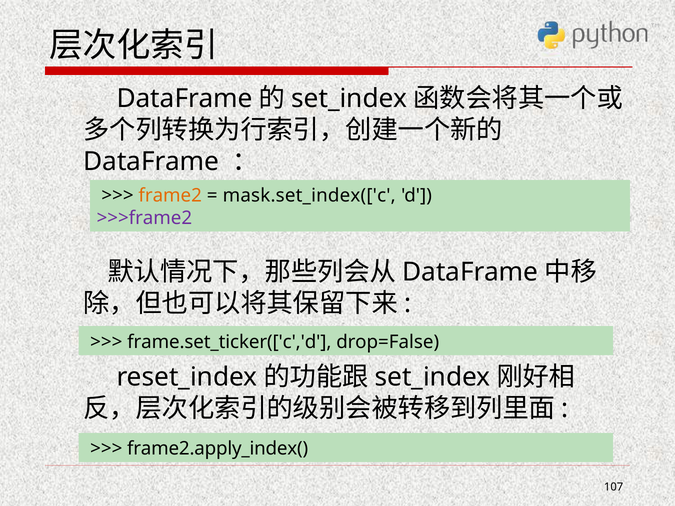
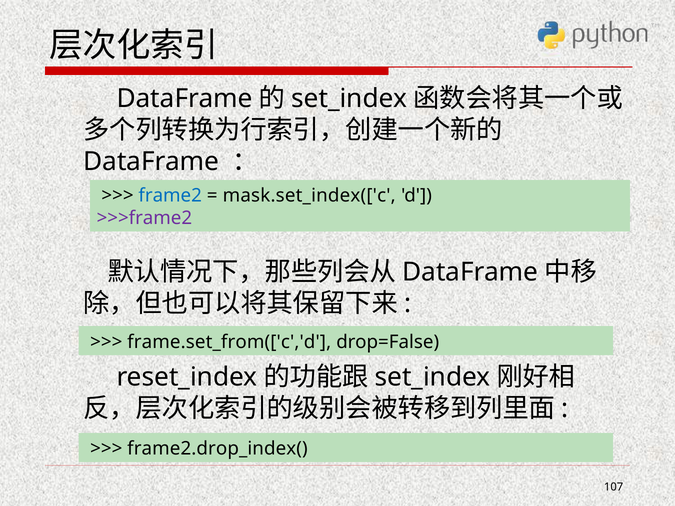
frame2 colour: orange -> blue (170, 196)
frame.set_ticker(['c','d: frame.set_ticker(['c','d -> frame.set_from(['c','d (229, 342)
frame2.apply_index(: frame2.apply_index( -> frame2.drop_index( (217, 449)
